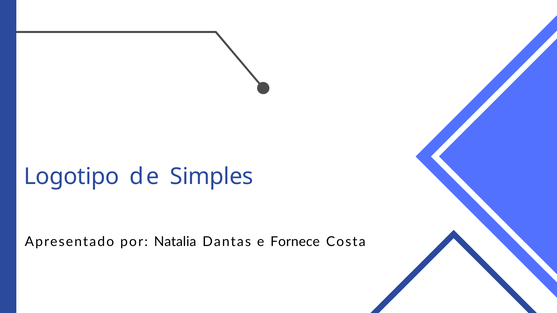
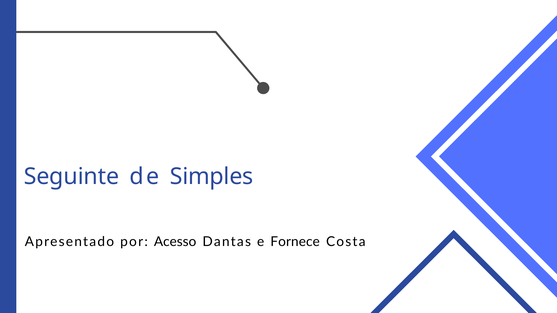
Logotipo: Logotipo -> Seguinte (71, 177)
Natalia: Natalia -> Acesso (175, 242)
